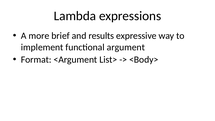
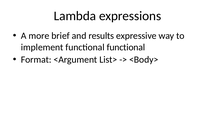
functional argument: argument -> functional (126, 47)
